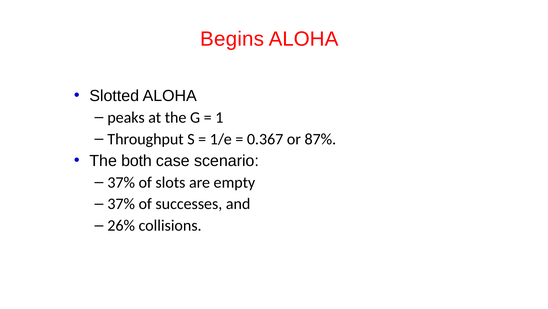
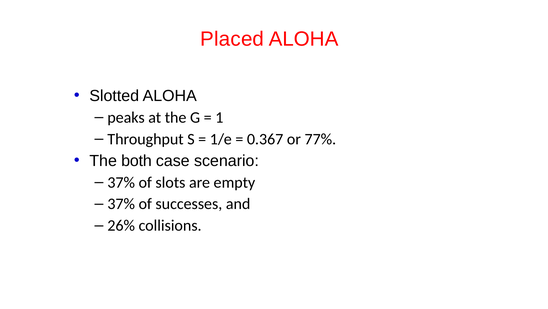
Begins: Begins -> Placed (232, 39)
87%: 87% -> 77% (320, 139)
